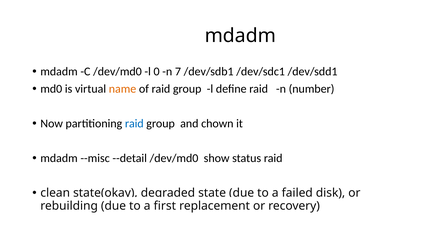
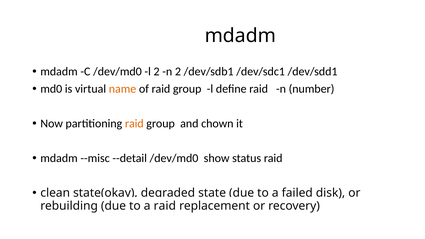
l 0: 0 -> 2 (157, 72)
n 7: 7 -> 2 (178, 72)
raid colour: blue -> orange (134, 124)
a first: first -> raid (165, 206)
